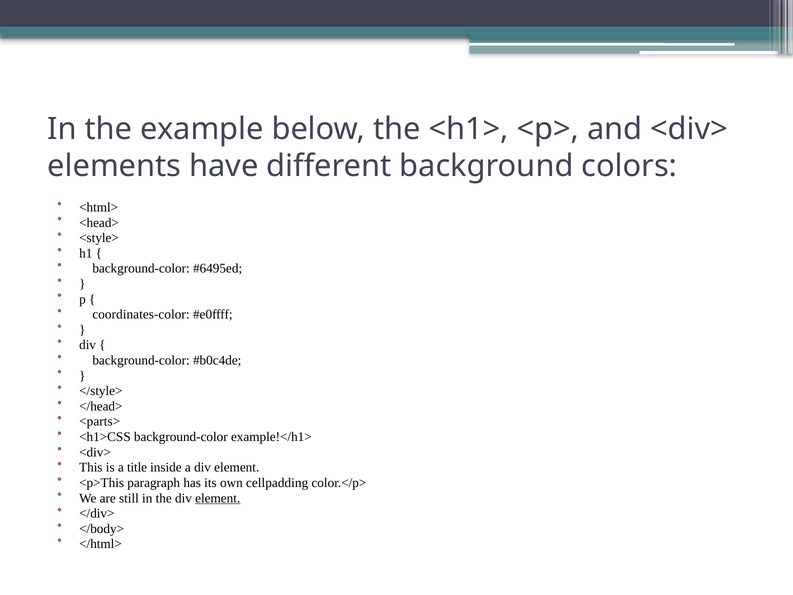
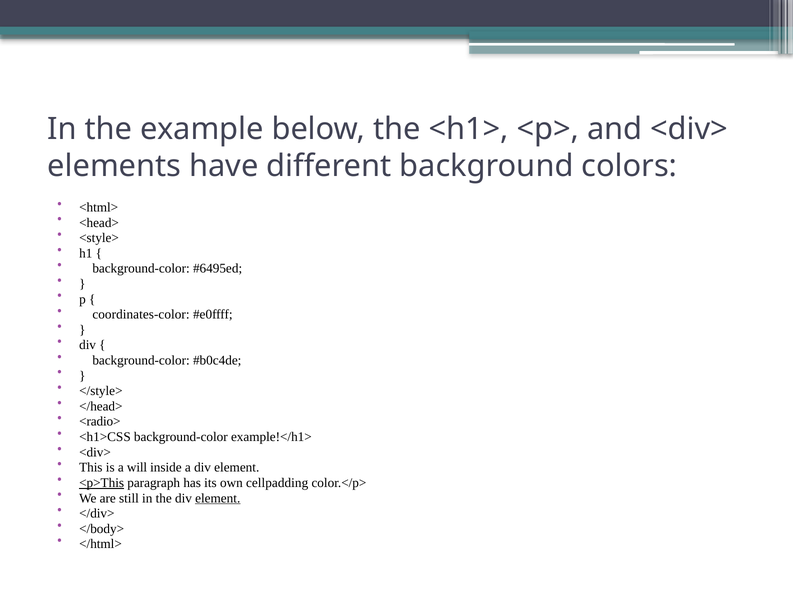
<parts>: <parts> -> <radio> (100, 421)
title: title -> will (137, 467)
<p>This underline: none -> present (102, 483)
